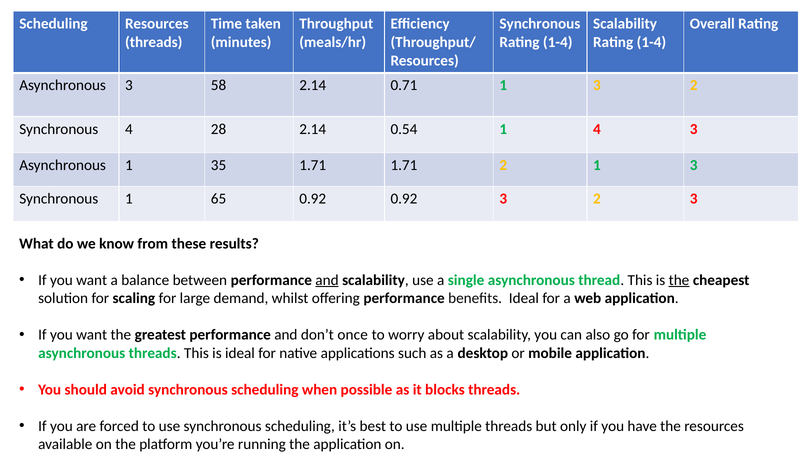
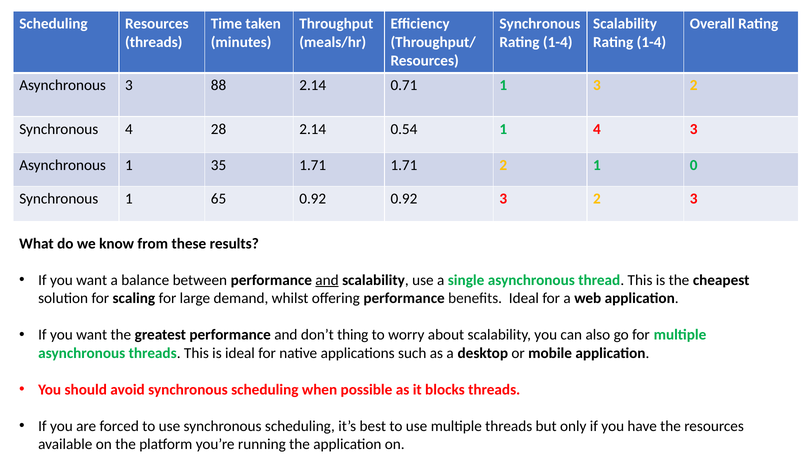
58: 58 -> 88 (219, 85)
2 1 3: 3 -> 0 (694, 165)
the underline: present -> none (679, 280)
once: once -> thing (353, 335)
